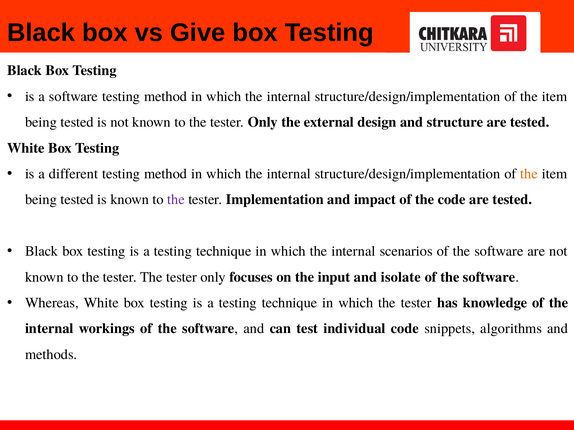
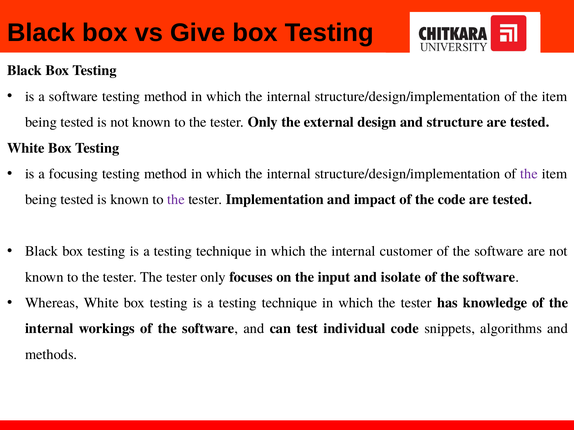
different: different -> focusing (74, 174)
the colour: orange -> purple (529, 174)
scenarios: scenarios -> customer (406, 251)
